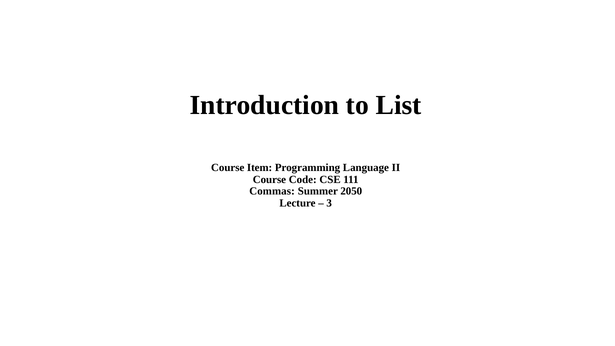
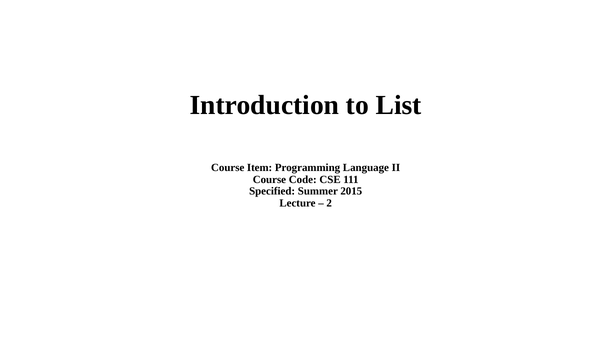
Commas: Commas -> Specified (272, 191)
2050: 2050 -> 2015 (351, 191)
3: 3 -> 2 (329, 203)
